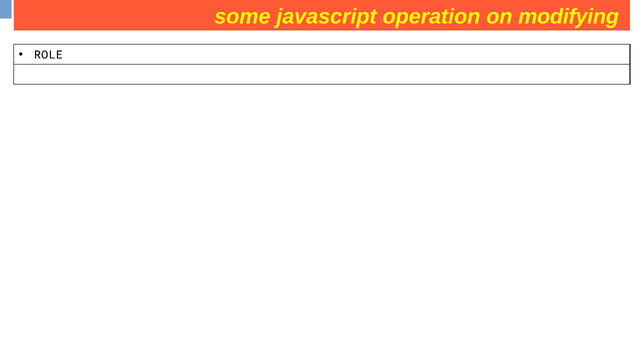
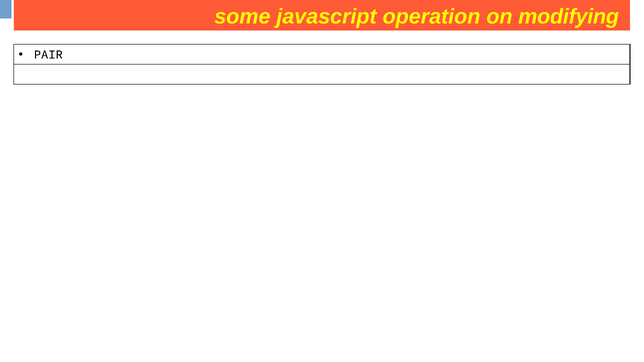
ROLE: ROLE -> PAIR (48, 55)
